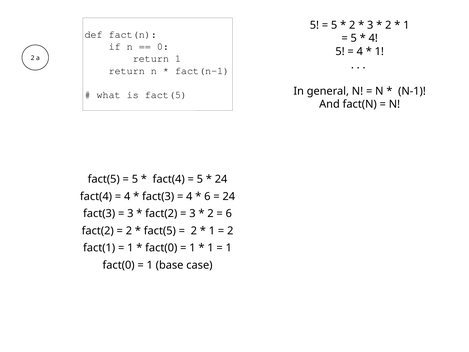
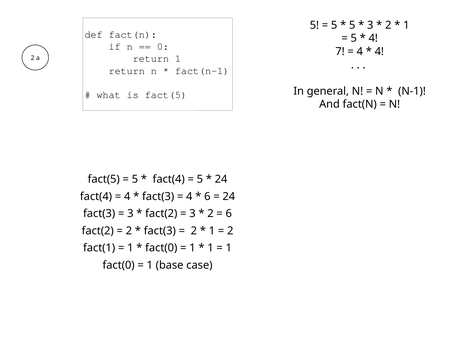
2: 2 -> 5 (352, 25)
5: 5 -> 7 (340, 52)
1: 1 -> 4 (379, 52)
fact(5: fact(5 -> fact(3 (160, 231)
